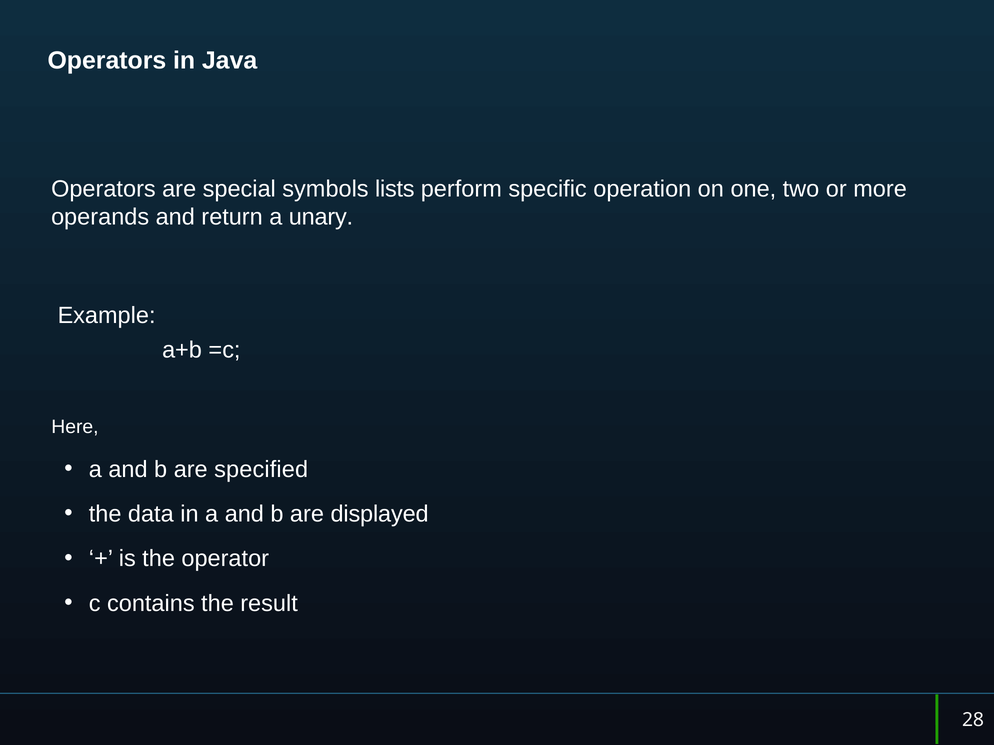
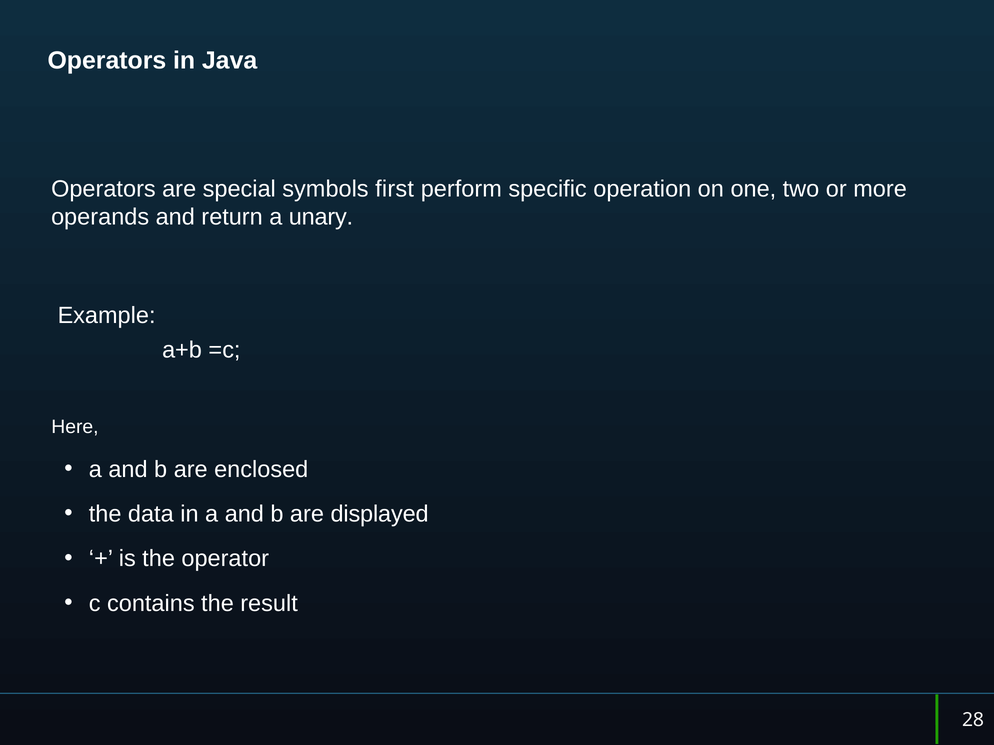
lists: lists -> first (395, 189)
specified: specified -> enclosed (261, 470)
